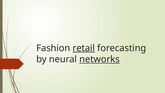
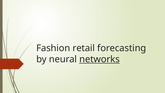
retail underline: present -> none (84, 48)
